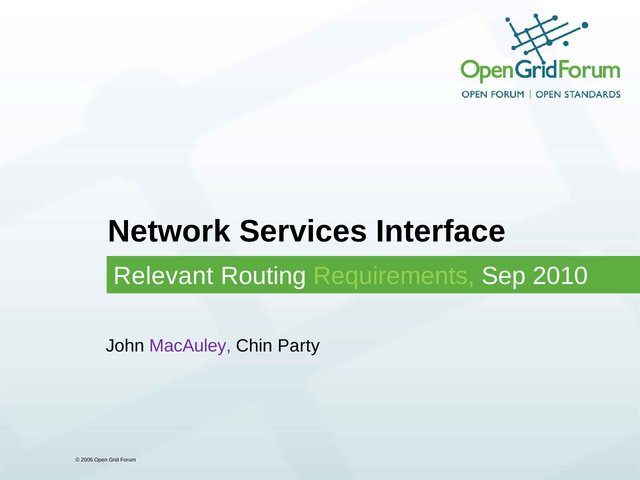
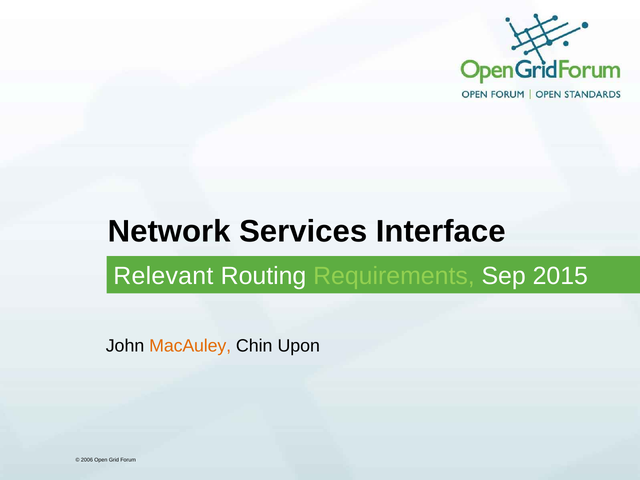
2010: 2010 -> 2015 (560, 276)
MacAuley colour: purple -> orange (190, 346)
Party: Party -> Upon (299, 346)
